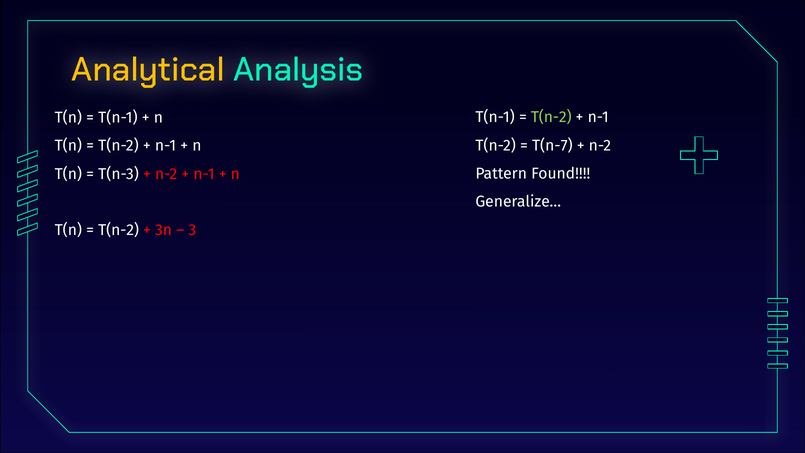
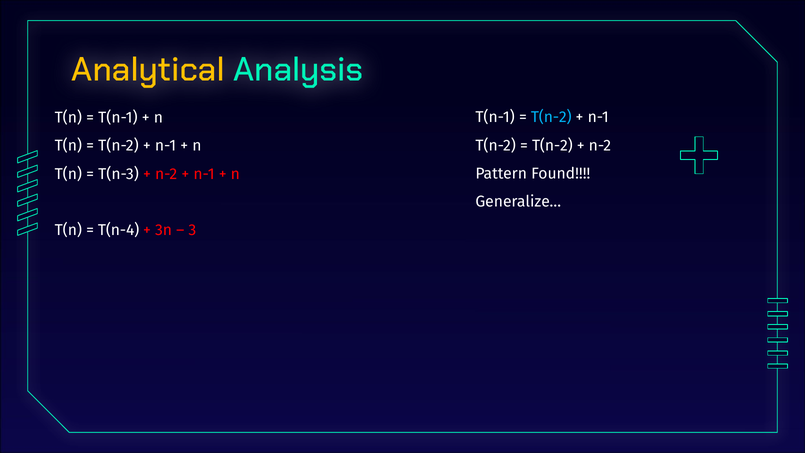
T(n-2 colour: light green -> light blue (551, 117)
T(n-7: T(n-7 -> T(n-2 (552, 145)
T(n-2: T(n-2 -> T(n-4 (119, 230)
